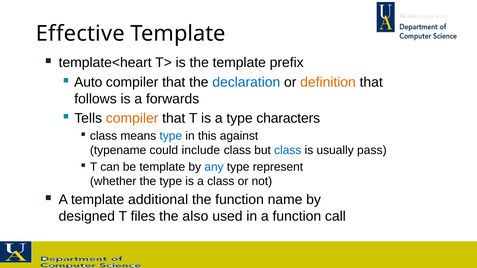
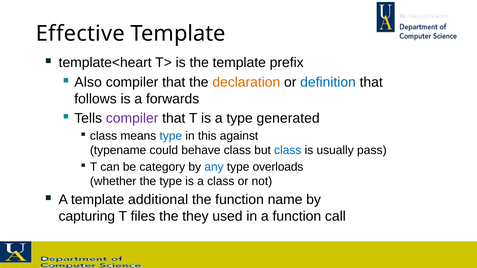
Auto: Auto -> Also (88, 82)
declaration colour: blue -> orange (246, 82)
definition colour: orange -> blue (328, 82)
compiler colour: orange -> purple (132, 118)
characters: characters -> generated (288, 118)
include: include -> behave (201, 151)
be template: template -> category (162, 167)
represent: represent -> overloads (278, 167)
designed: designed -> capturing (87, 217)
also: also -> they (195, 217)
